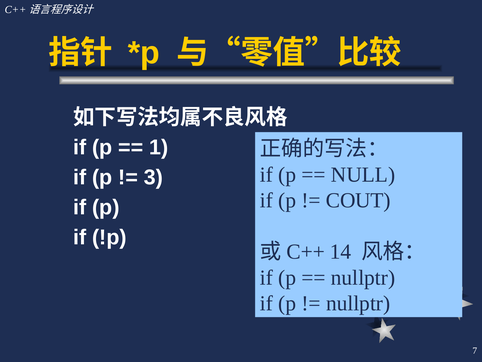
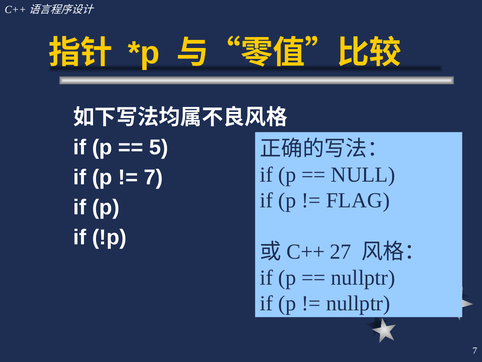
1: 1 -> 5 (159, 147)
3: 3 -> 7 (153, 177)
COUT: COUT -> FLAG (358, 200)
14: 14 -> 27 (341, 252)
